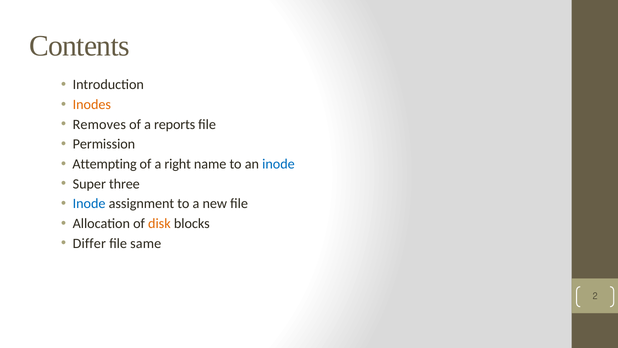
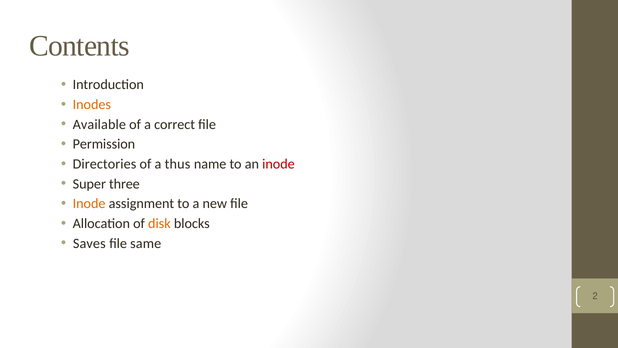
Removes: Removes -> Available (99, 124)
reports: reports -> correct (175, 124)
Attempting: Attempting -> Directories (104, 164)
right: right -> thus (178, 164)
inode colour: blue -> red (278, 164)
Inode colour: blue -> orange (89, 204)
Differ: Differ -> Saves (89, 243)
